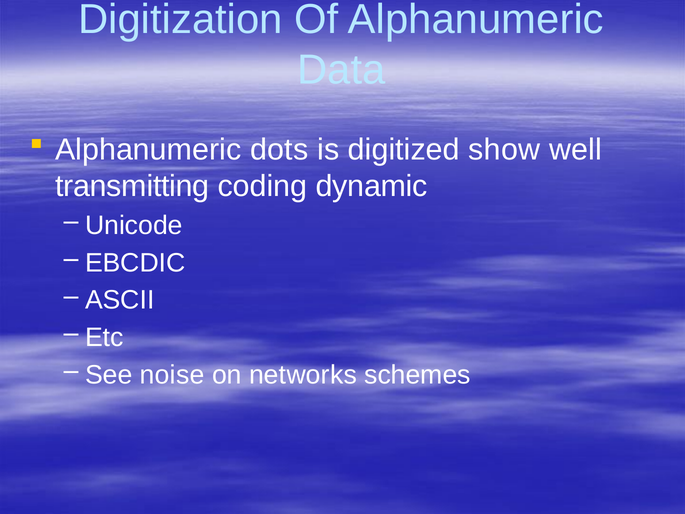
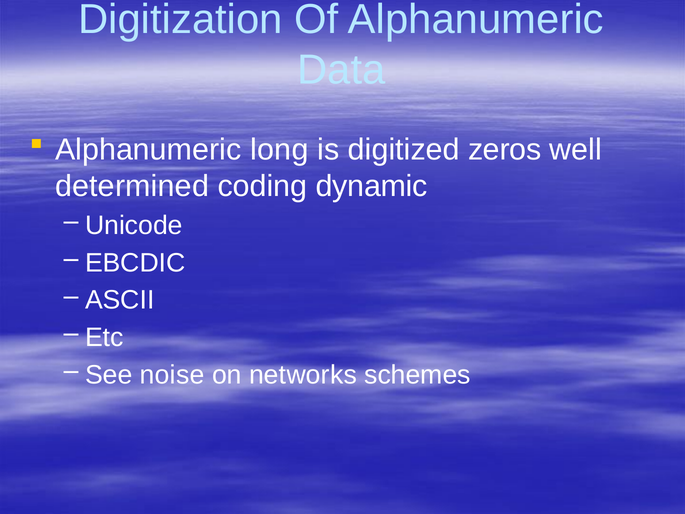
dots: dots -> long (279, 149)
show: show -> zeros (505, 149)
transmitting: transmitting -> determined (132, 186)
